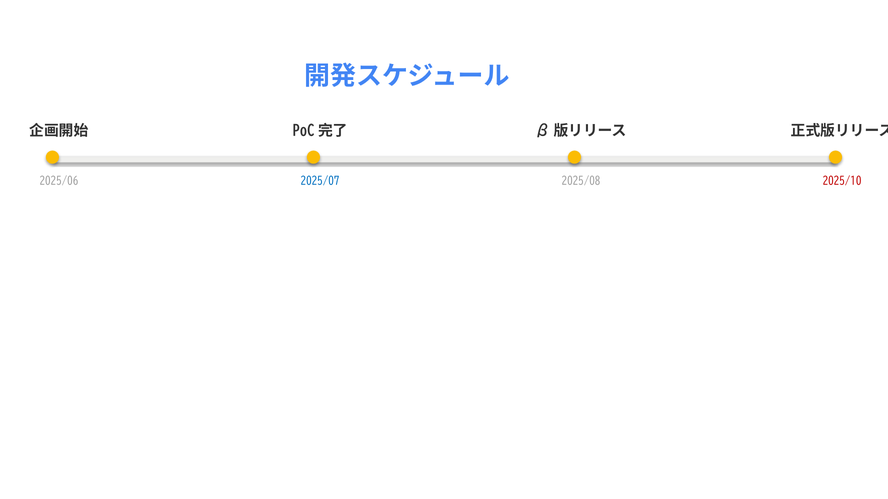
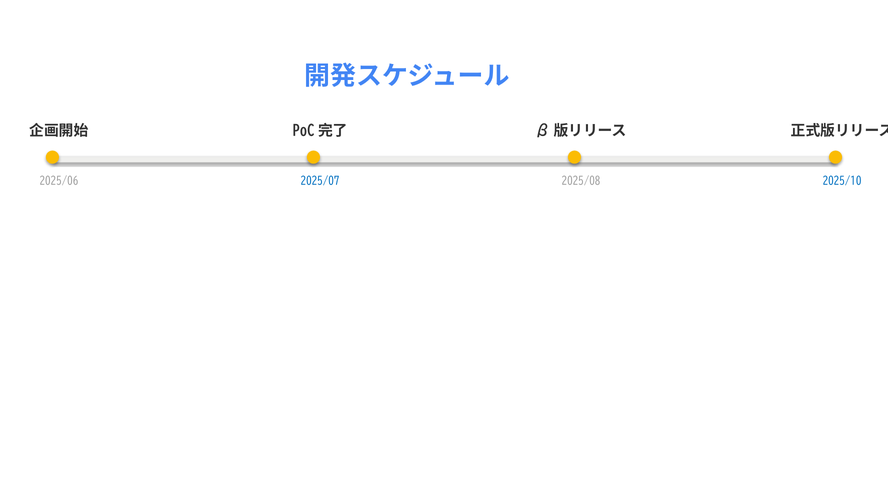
2025/10 colour: red -> blue (842, 181)
